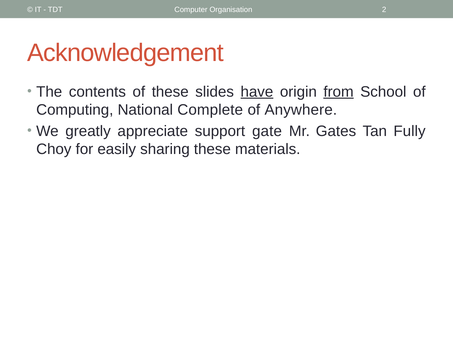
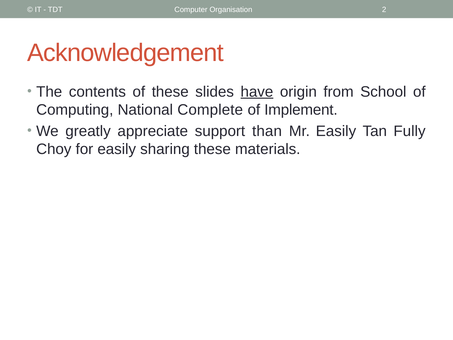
from underline: present -> none (339, 92)
Anywhere: Anywhere -> Implement (301, 110)
gate: gate -> than (267, 131)
Mr Gates: Gates -> Easily (336, 131)
